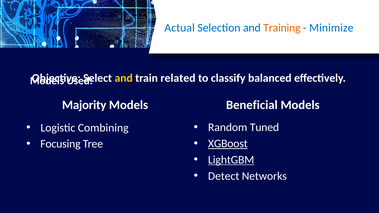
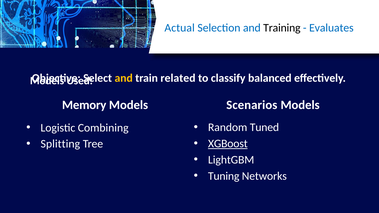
Training colour: orange -> black (282, 28)
Minimize: Minimize -> Evaluates (331, 28)
Majority: Majority -> Memory (84, 105)
Beneficial: Beneficial -> Scenarios (252, 105)
Focusing: Focusing -> Splitting (60, 144)
LightGBM underline: present -> none (231, 160)
Detect: Detect -> Tuning (224, 176)
